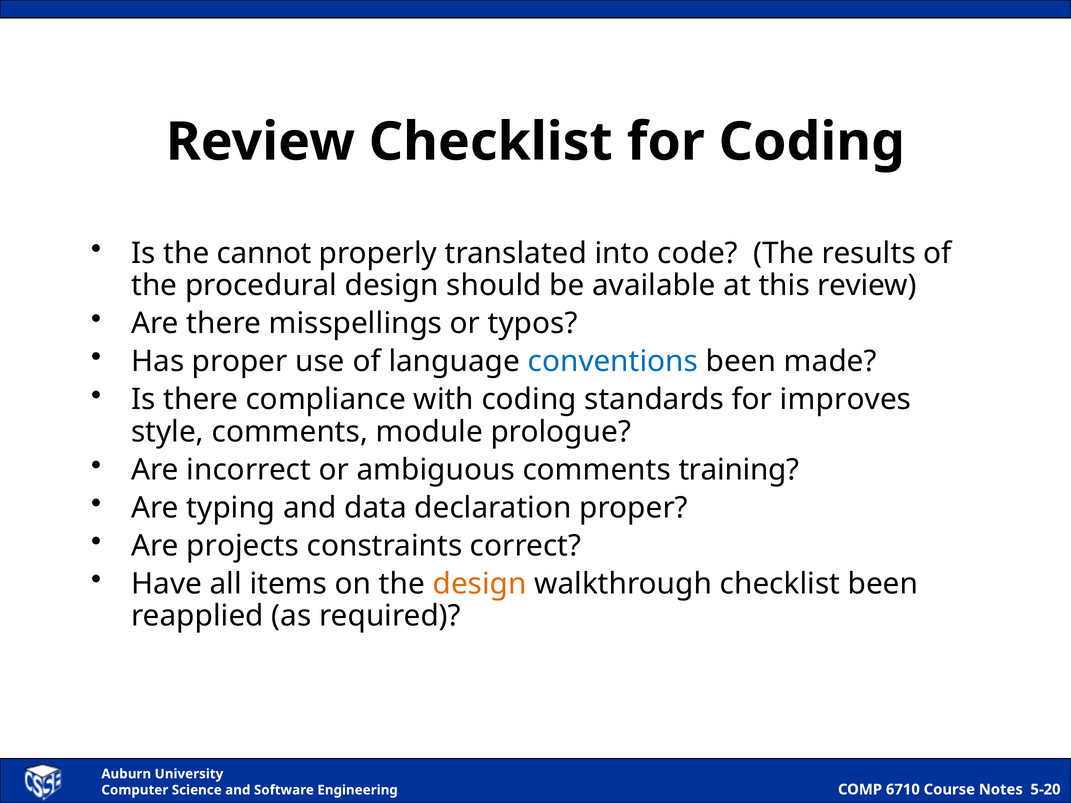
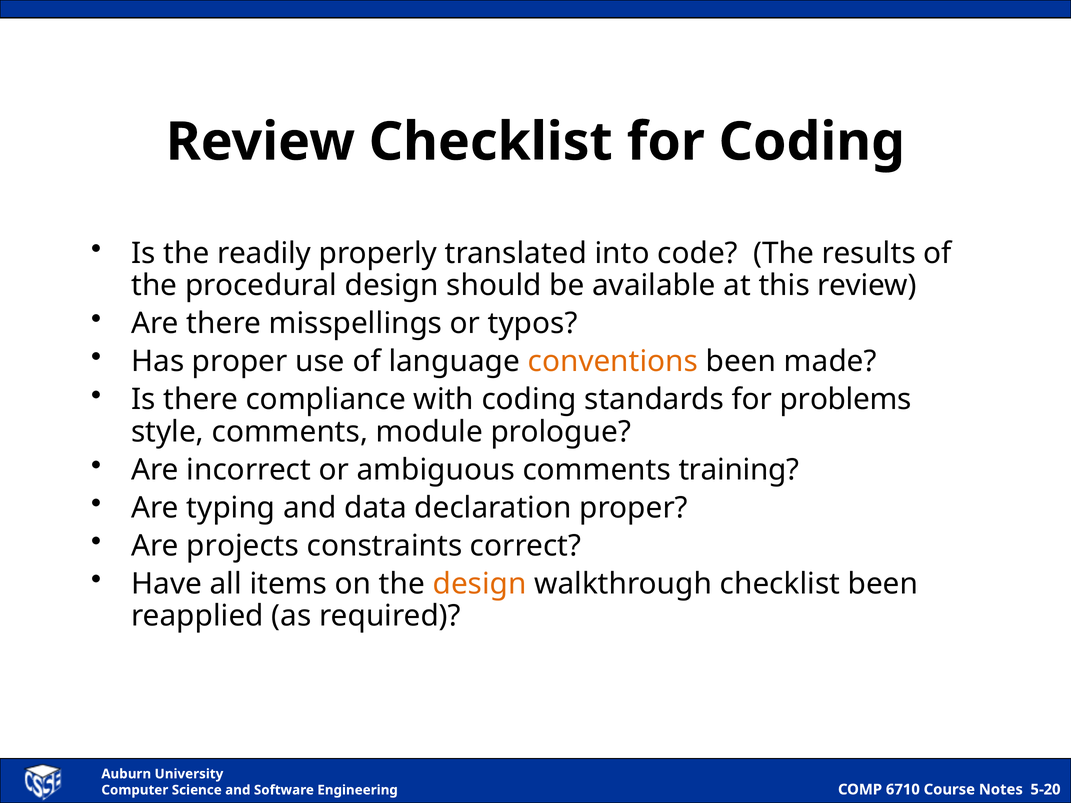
cannot: cannot -> readily (264, 253)
conventions colour: blue -> orange (613, 362)
improves: improves -> problems (846, 400)
